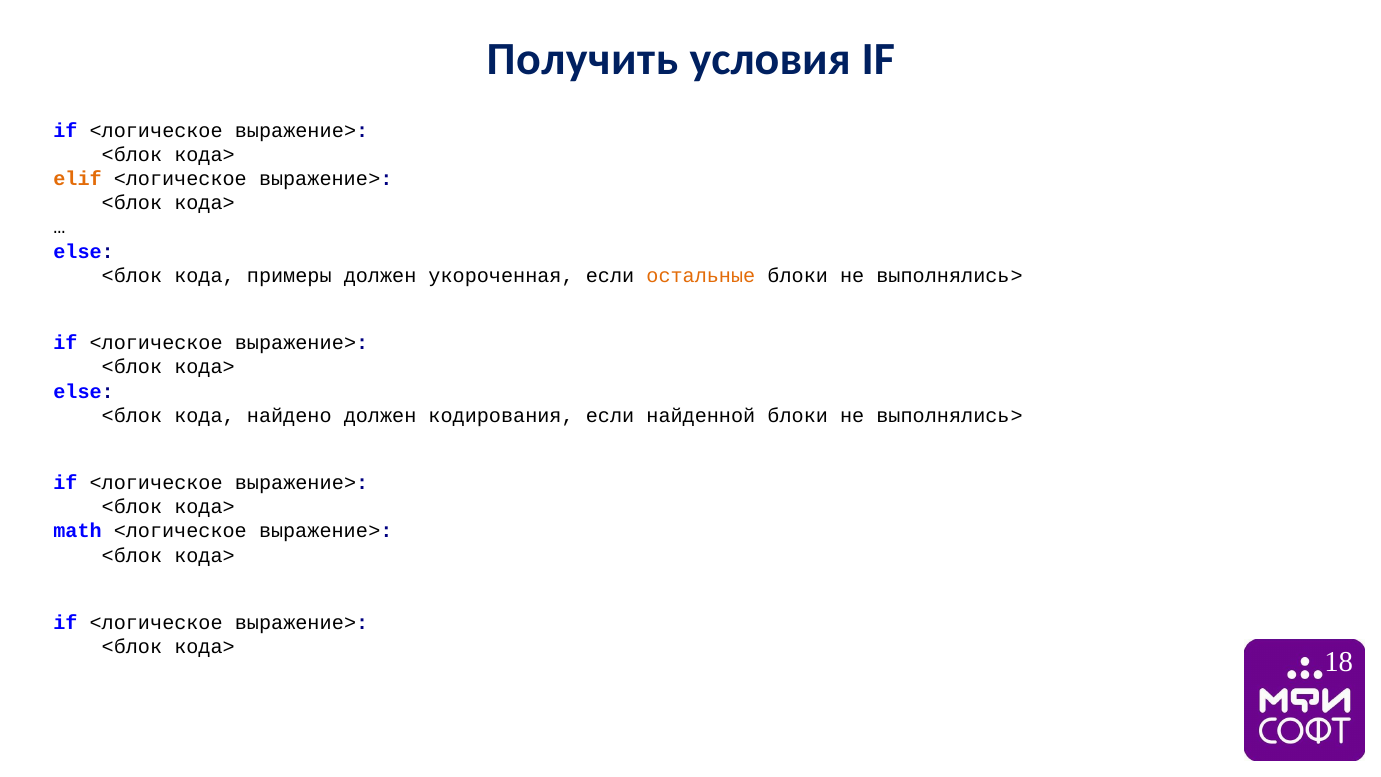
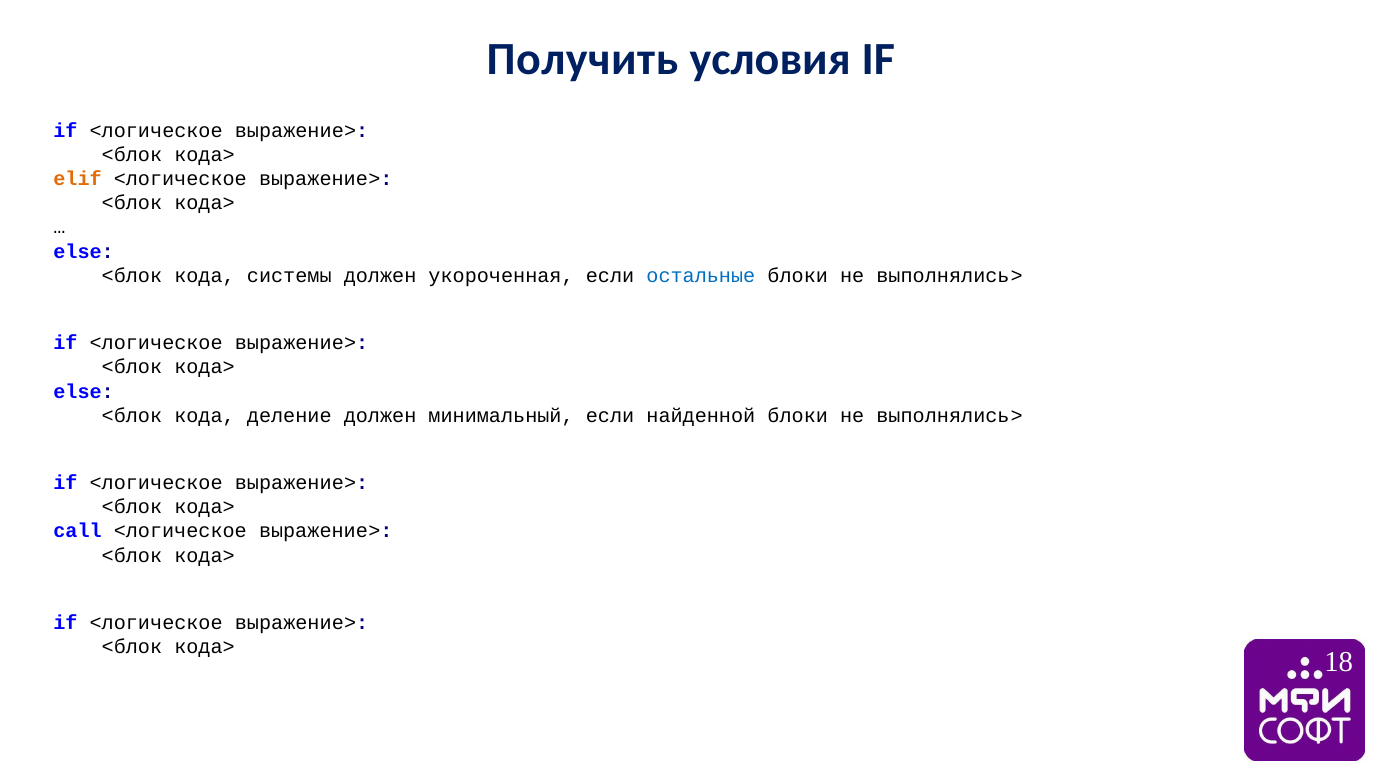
примеры: примеры -> системы (289, 276)
остальные colour: orange -> blue (701, 276)
найдено: найдено -> деление (289, 415)
кодирования: кодирования -> минимальный (501, 415)
math: math -> call (78, 531)
